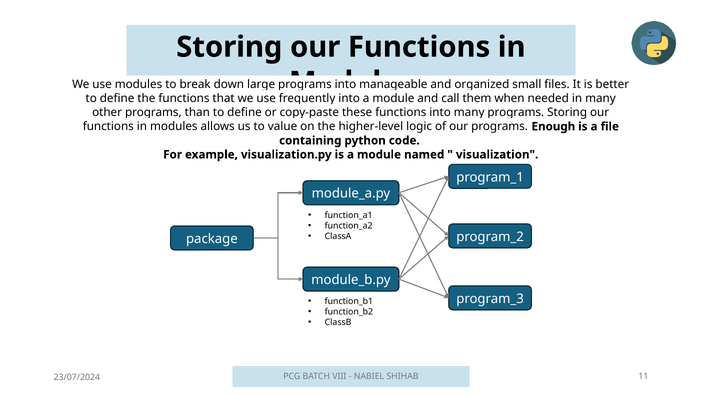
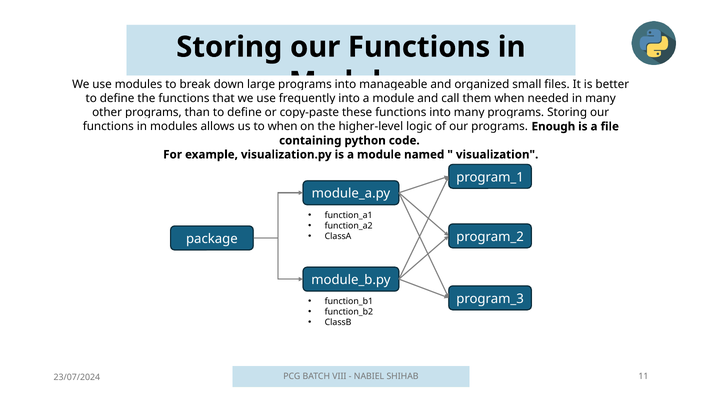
to value: value -> when (283, 126)
